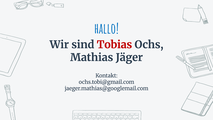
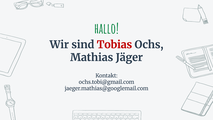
hallo colour: blue -> green (106, 29)
